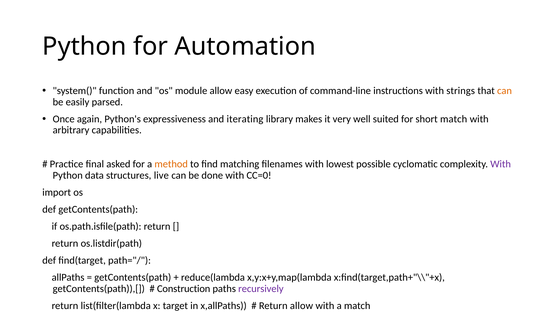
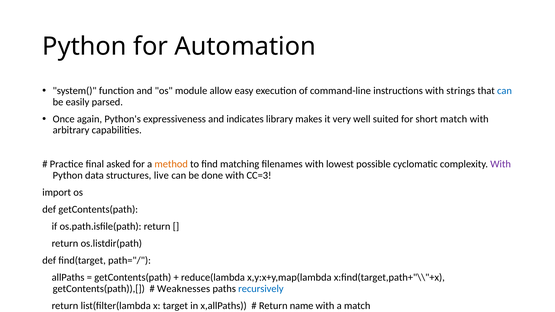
can colour: orange -> blue (505, 91)
iterating: iterating -> indicates (245, 119)
CC=0: CC=0 -> CC=3 (259, 176)
Construction: Construction -> Weaknesses (184, 289)
recursively colour: purple -> blue (261, 289)
Return allow: allow -> name (302, 306)
